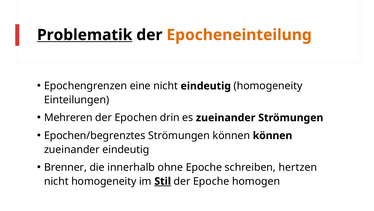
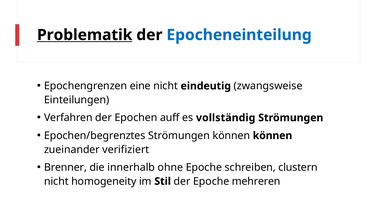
Epocheneinteilung colour: orange -> blue (239, 35)
eindeutig homogeneity: homogeneity -> zwangsweise (268, 86)
Mehreren: Mehreren -> Verfahren (68, 117)
drin: drin -> auff (170, 117)
es zueinander: zueinander -> vollständig (226, 117)
zueinander eindeutig: eindeutig -> verifiziert (126, 149)
hertzen: hertzen -> clustern (298, 167)
Stil underline: present -> none (163, 181)
homogen: homogen -> mehreren (256, 181)
